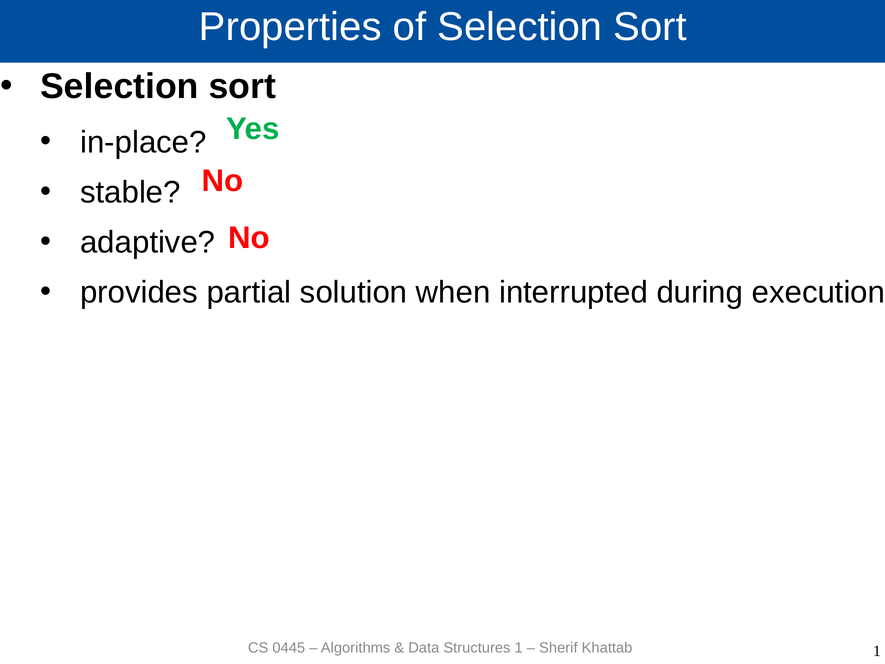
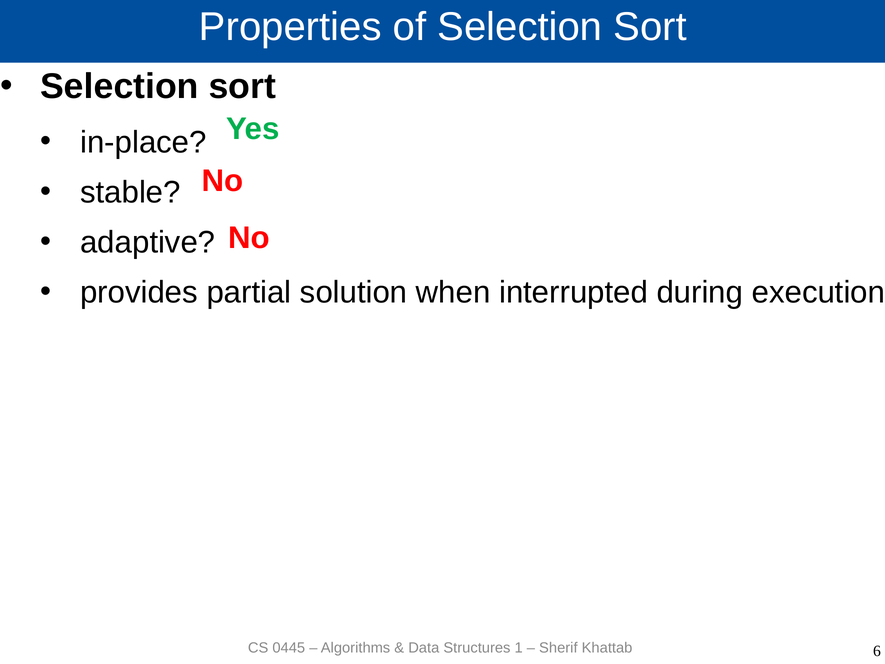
Khattab 1: 1 -> 6 (877, 651)
